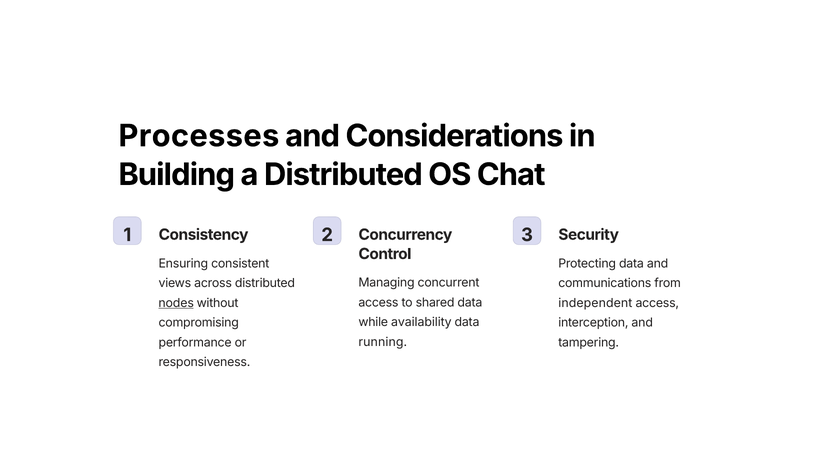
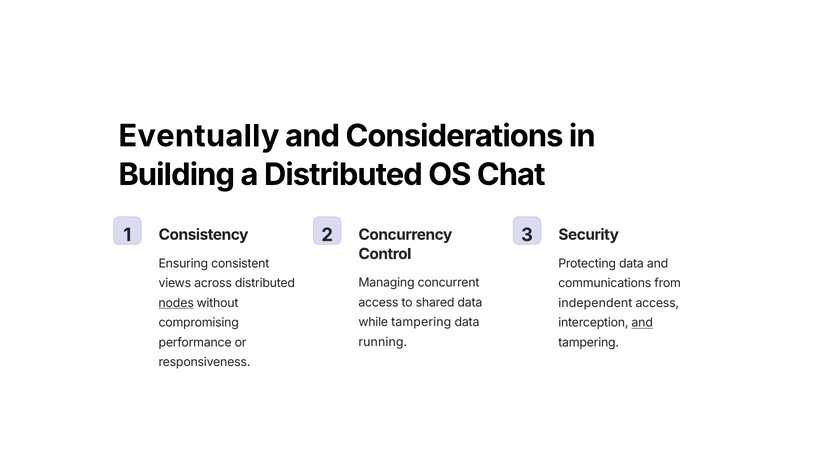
Processes: Processes -> Eventually (199, 136)
while availability: availability -> tampering (421, 322)
and underline: none -> present (642, 323)
